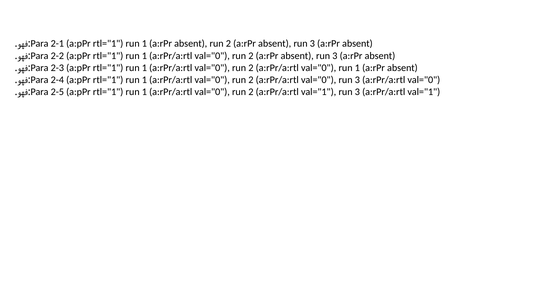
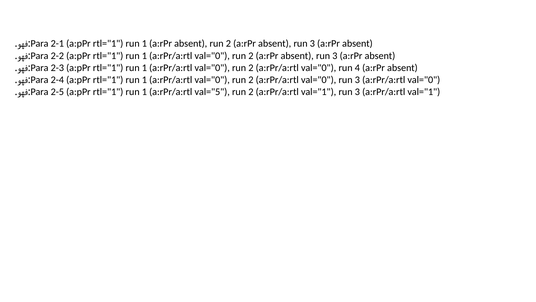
val="0 run 1: 1 -> 4 (357, 68)
val="0: val="0 -> val="5 (212, 92)
